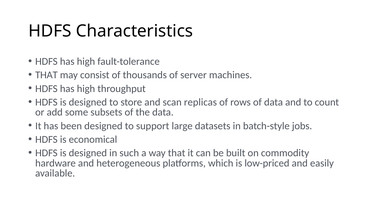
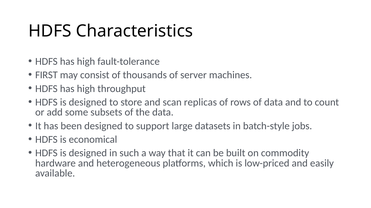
THAT: THAT -> FIRST (46, 75)
